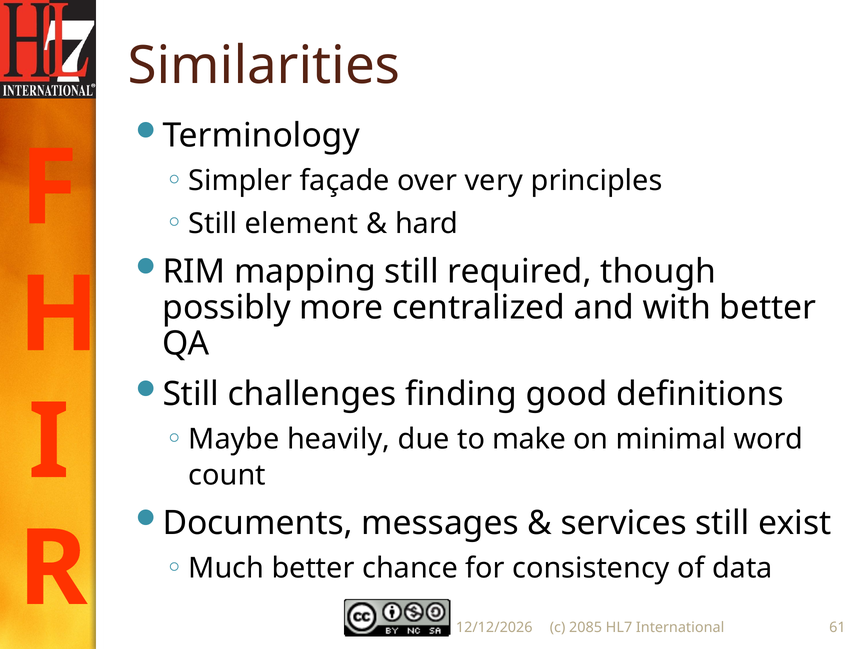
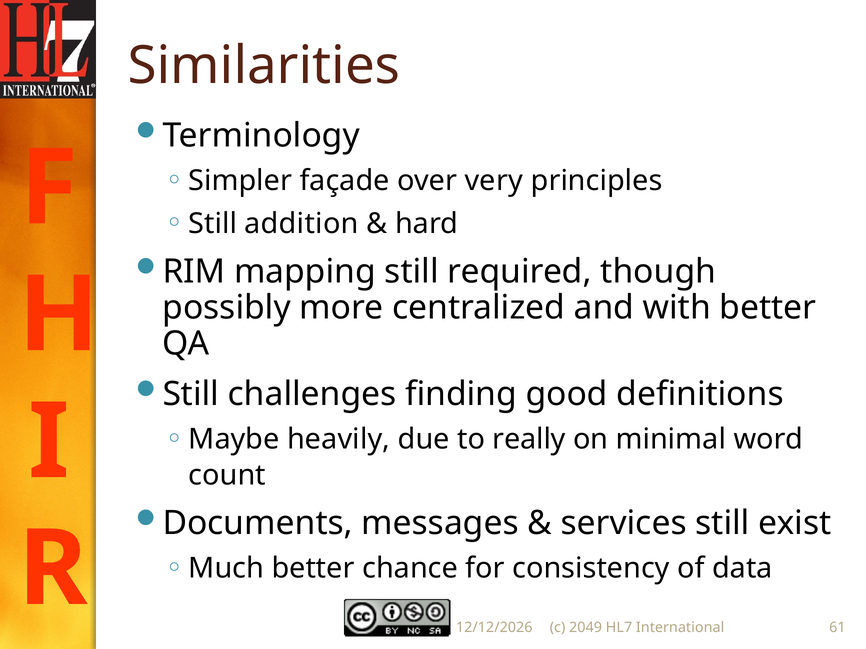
element: element -> addition (302, 224)
make: make -> really (529, 440)
2085: 2085 -> 2049 (586, 628)
